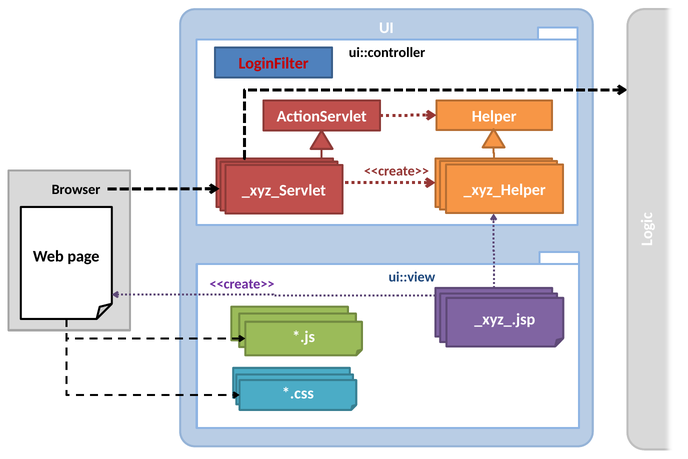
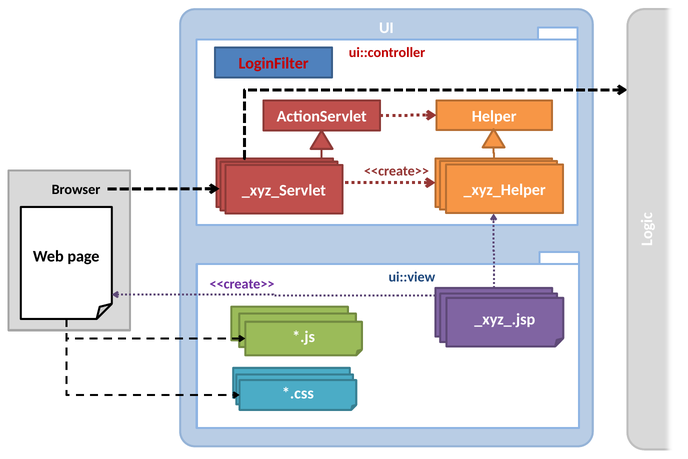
ui::controller colour: black -> red (387, 53)
